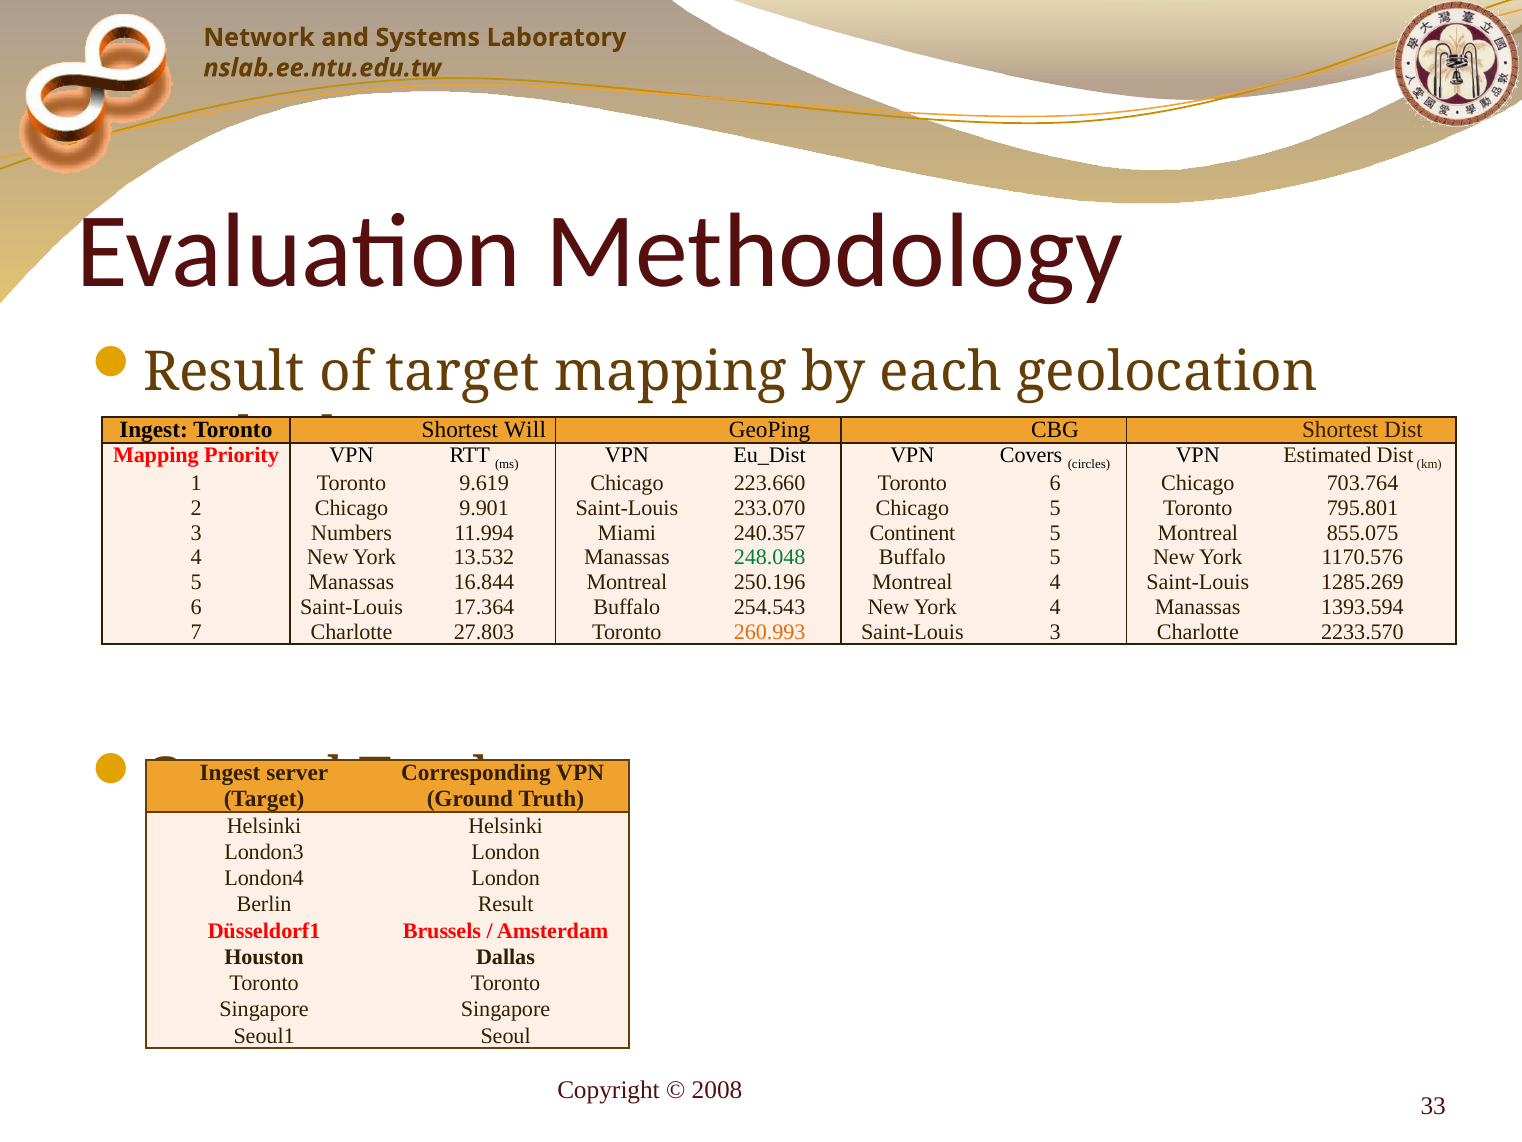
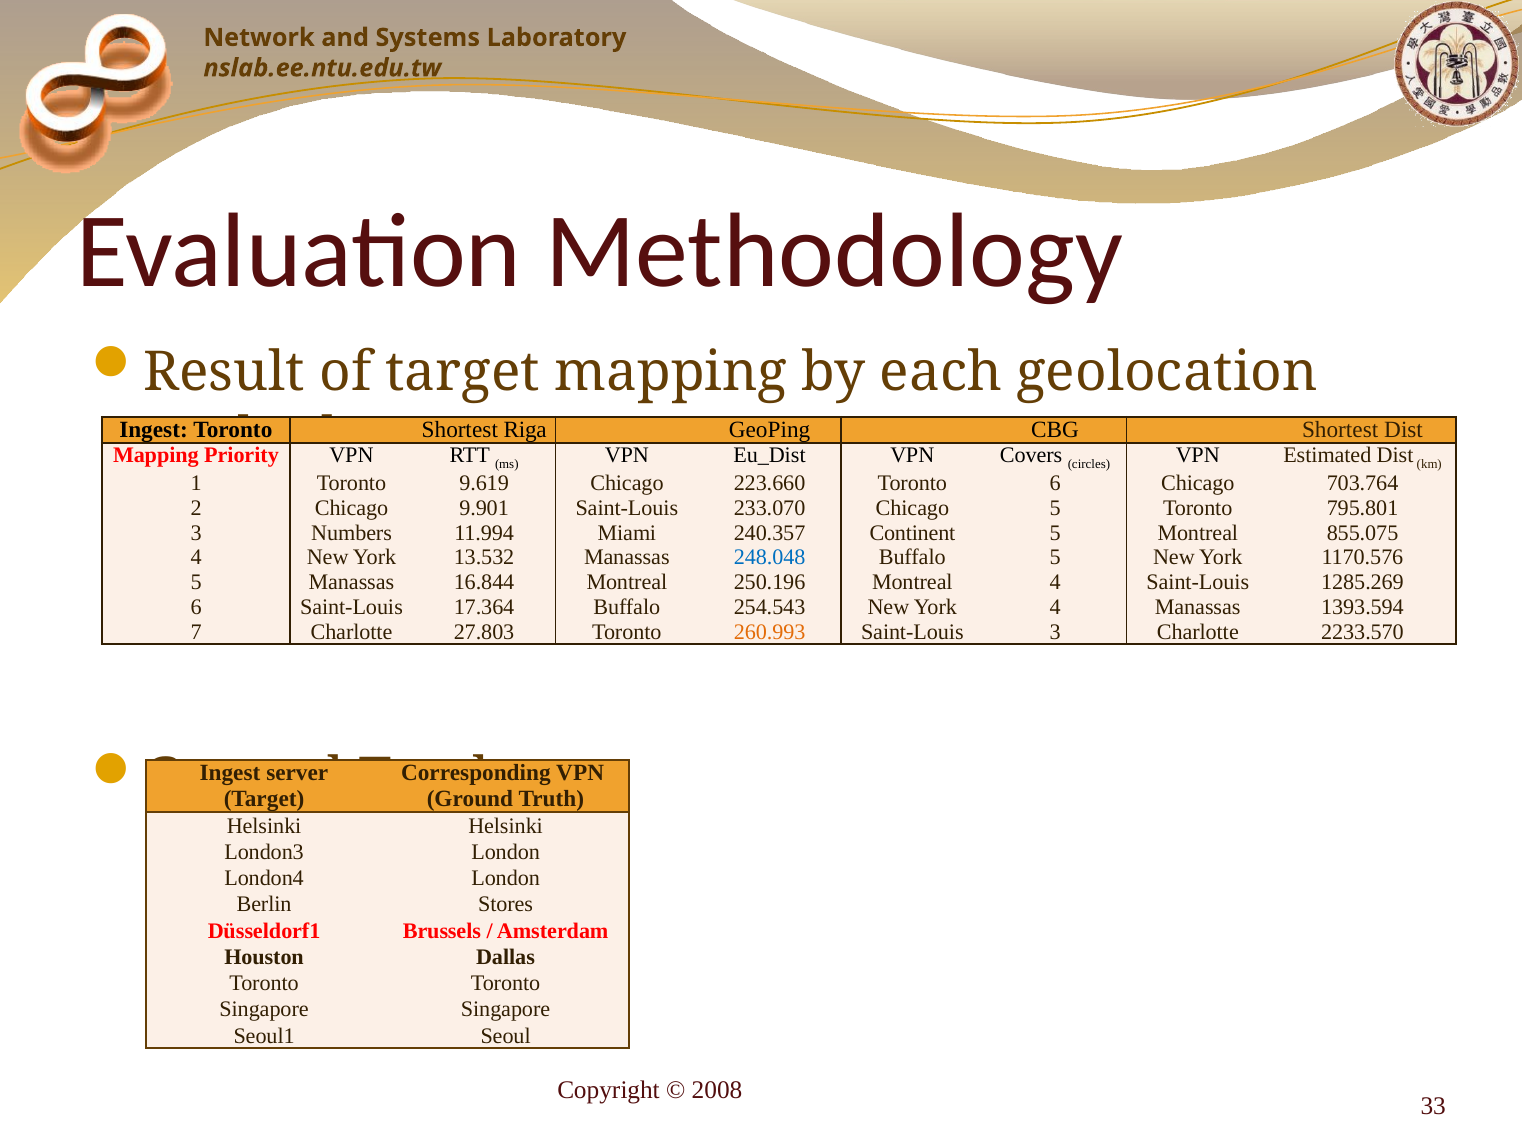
Will: Will -> Riga (525, 430)
248.048 colour: green -> blue (770, 557)
Berlin Result: Result -> Stores (506, 904)
